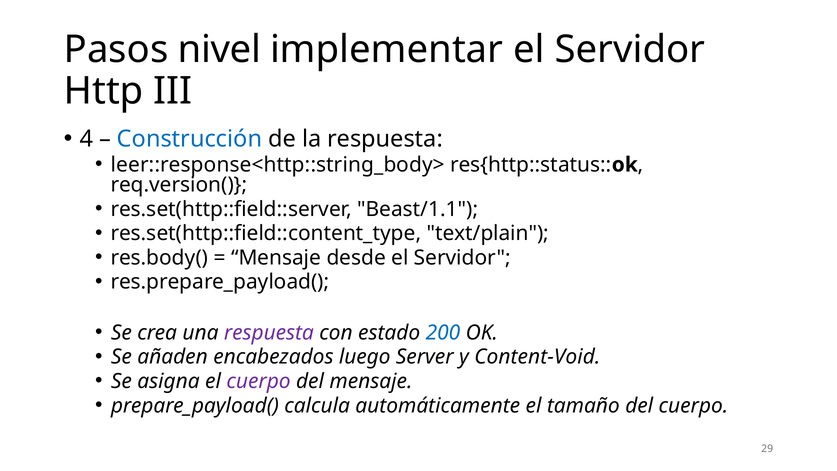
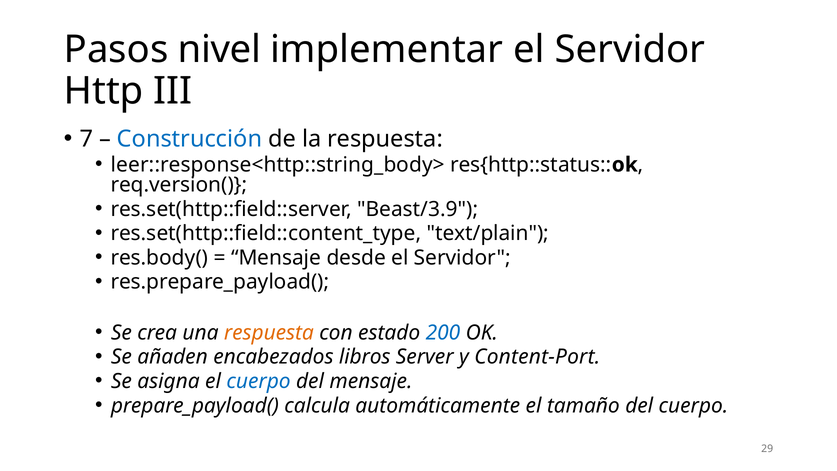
4: 4 -> 7 (86, 139)
Beast/1.1: Beast/1.1 -> Beast/3.9 (418, 209)
respuesta colour: purple -> orange (269, 333)
luego: luego -> libros (365, 357)
Content-Void: Content-Void -> Content-Port (537, 357)
cuerpo colour: purple -> blue (259, 381)
